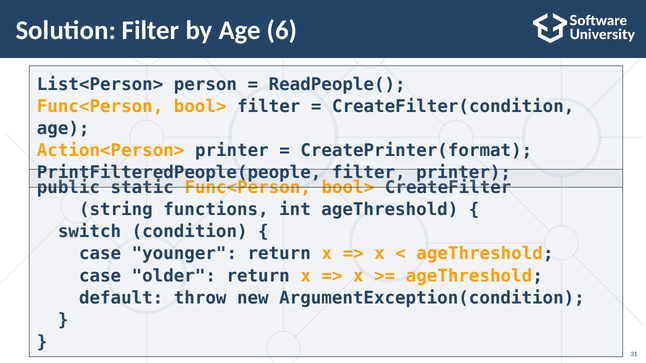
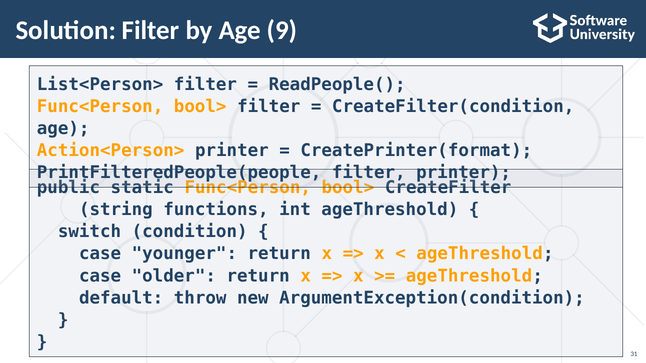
6: 6 -> 9 (282, 31)
List<Person> person: person -> filter (205, 84)
